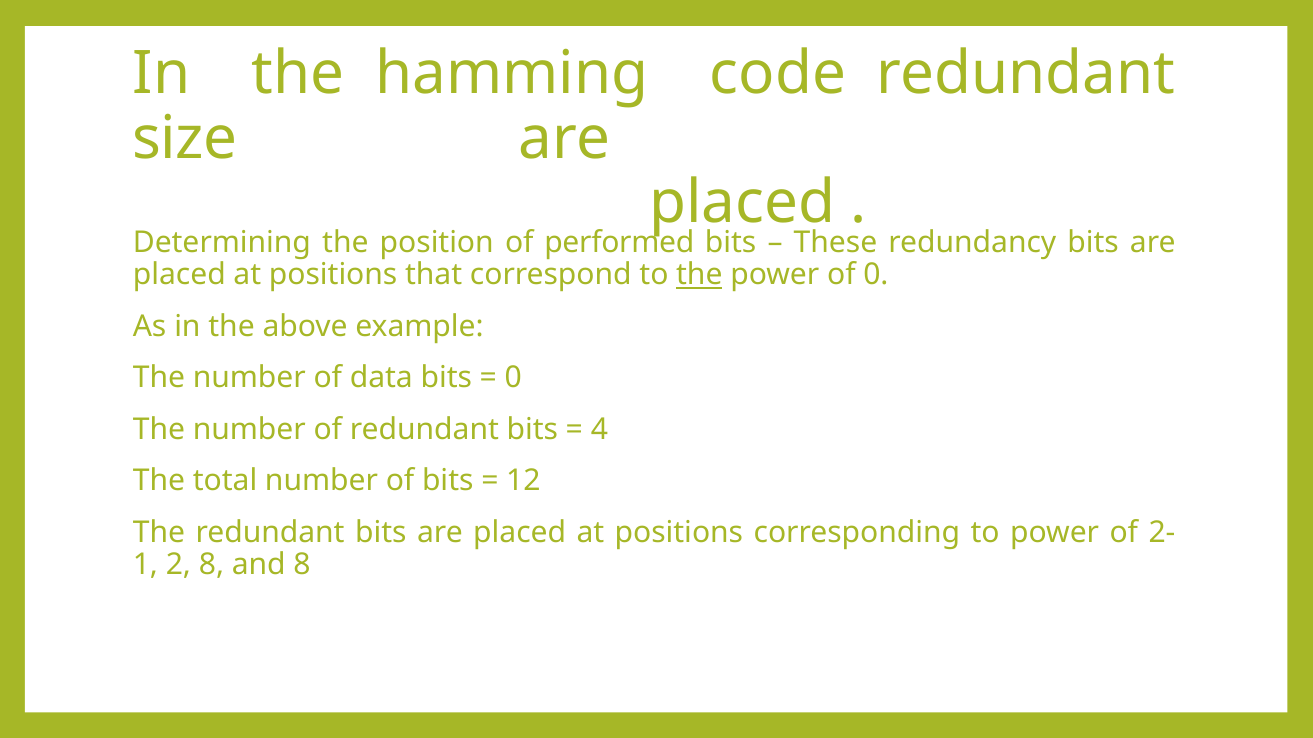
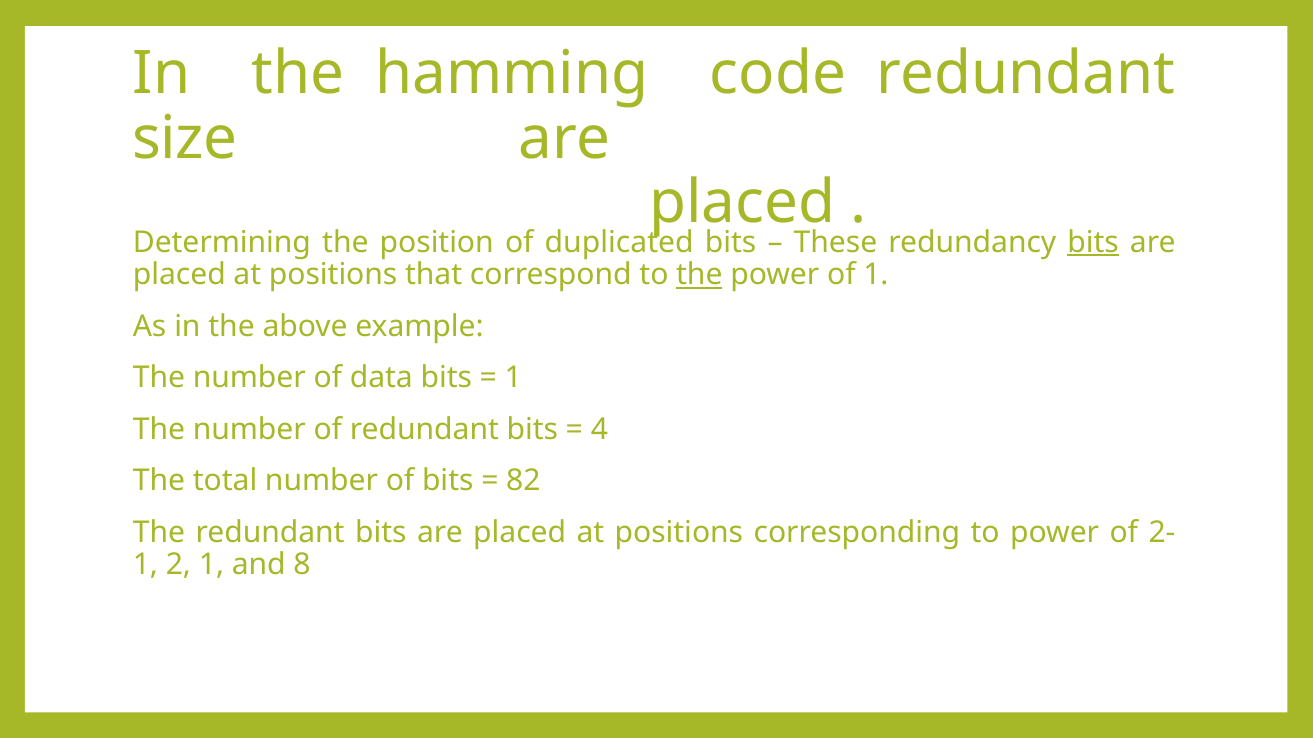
performed: performed -> duplicated (619, 243)
bits underline: none -> present (1093, 243)
of 0: 0 -> 1 (876, 275)
0: 0 -> 1 (513, 378)
12: 12 -> 82 (523, 481)
2 8: 8 -> 1 (211, 565)
